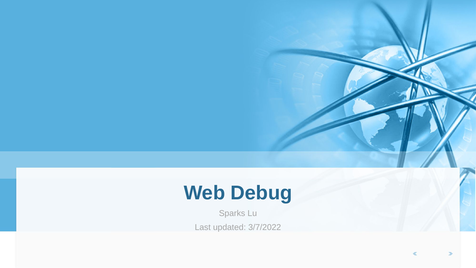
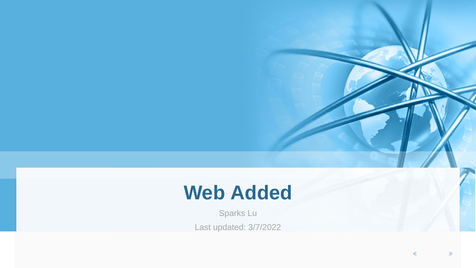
Debug: Debug -> Added (261, 193)
